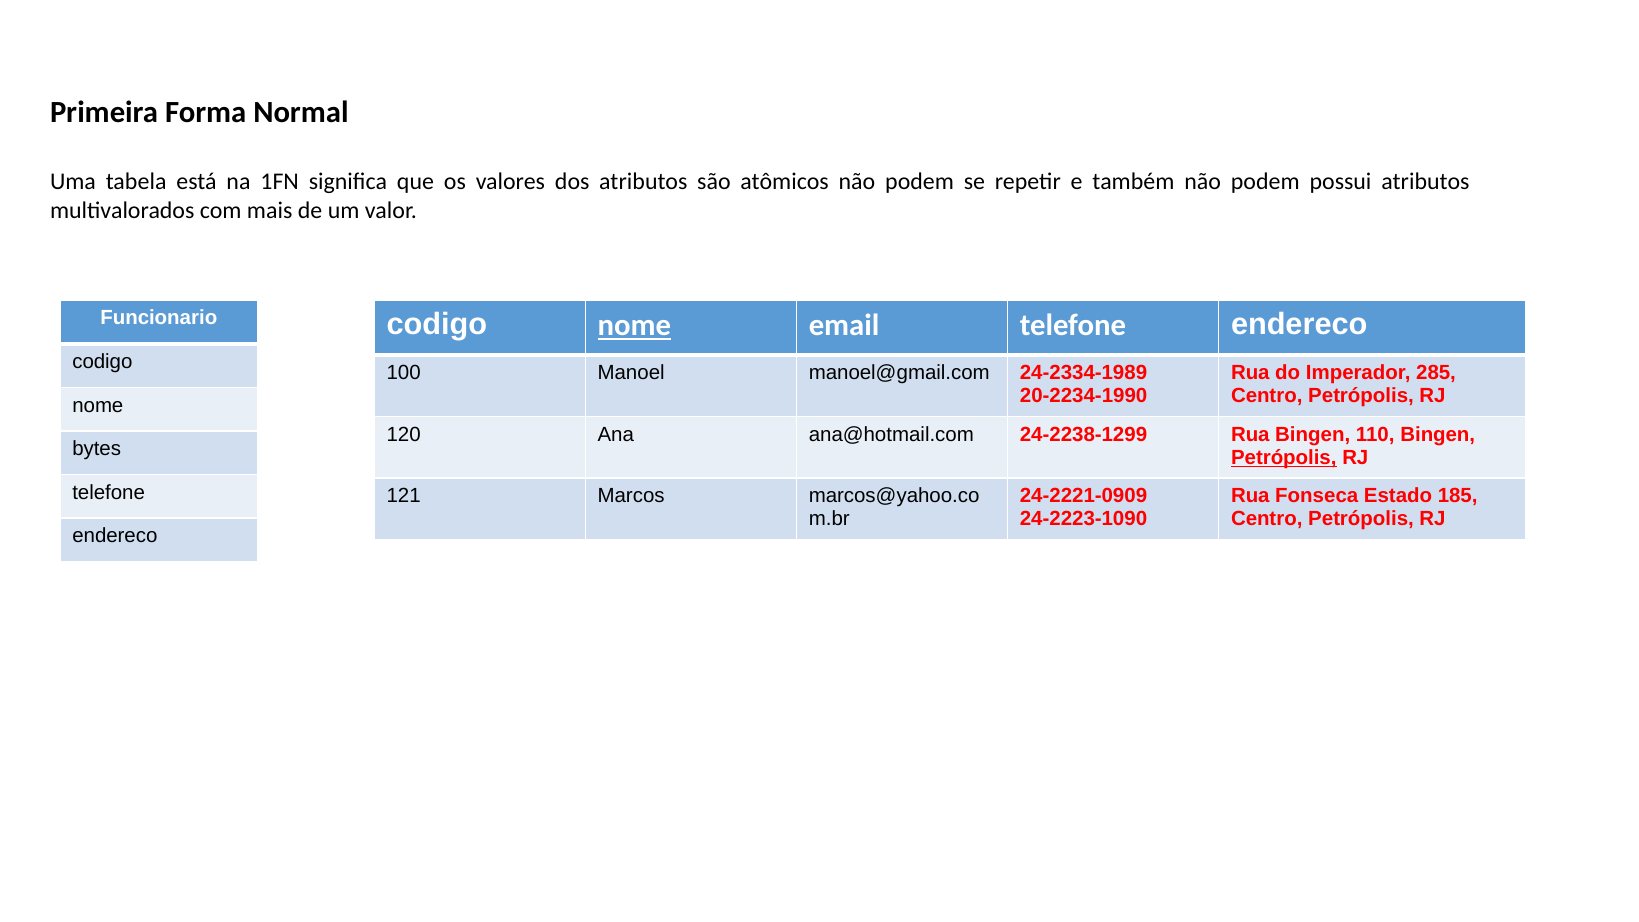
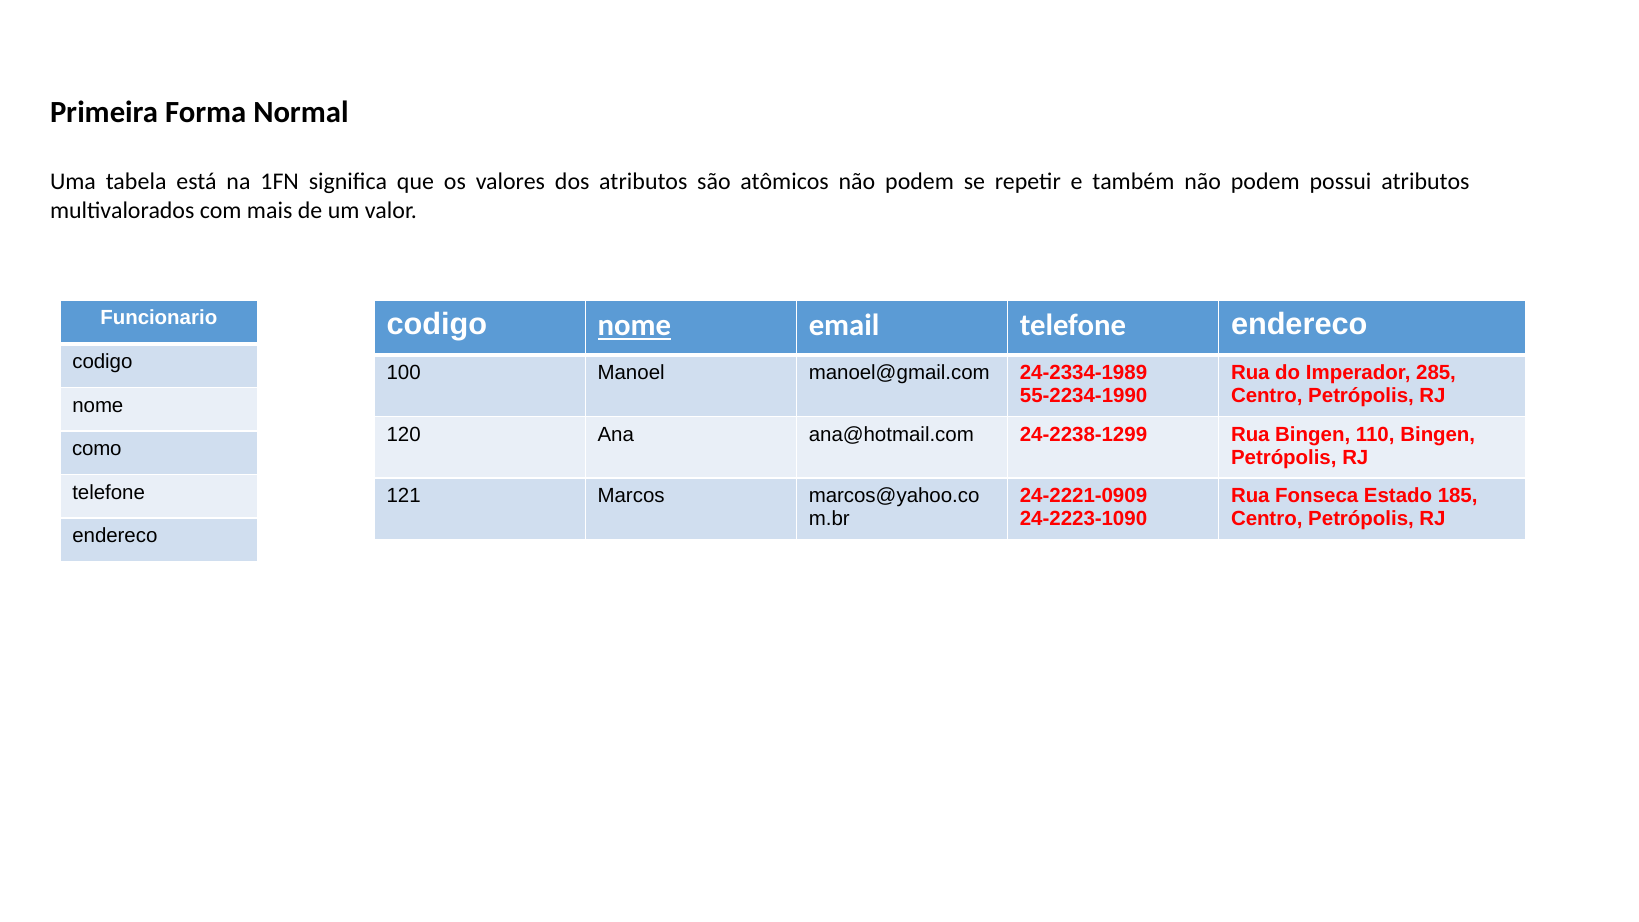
20-2234-1990: 20-2234-1990 -> 55-2234-1990 (1084, 396)
bytes: bytes -> como (97, 449)
Petrópolis underline: present -> none (1284, 457)
